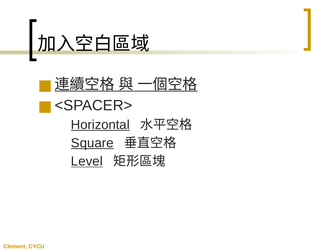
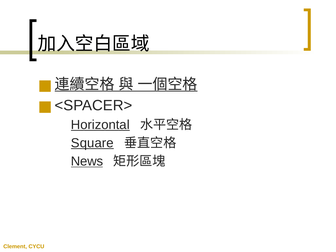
Level: Level -> News (87, 161)
